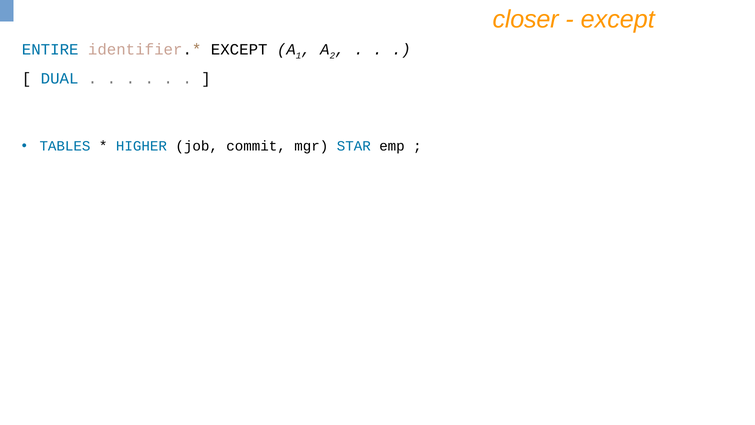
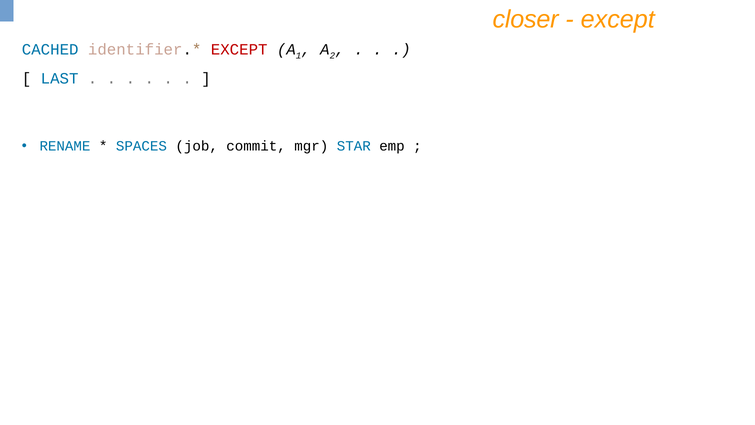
ENTIRE: ENTIRE -> CACHED (50, 49)
EXCEPT colour: black -> red (239, 49)
DUAL: DUAL -> LAST (60, 78)
TABLES: TABLES -> RENAME (65, 146)
HIGHER: HIGHER -> SPACES (141, 146)
